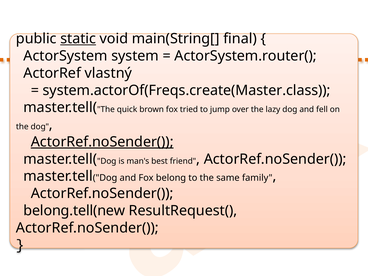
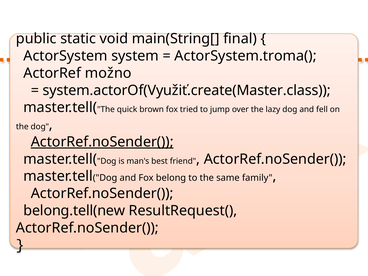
static underline: present -> none (78, 39)
ActorSystem.router(: ActorSystem.router( -> ActorSystem.troma( (246, 56)
vlastný: vlastný -> možno (108, 73)
system.actorOf(Freqs.create(Master.class: system.actorOf(Freqs.create(Master.class -> system.actorOf(Využiť.create(Master.class (187, 90)
